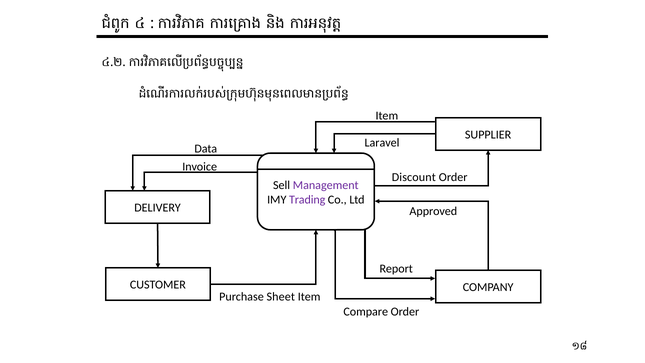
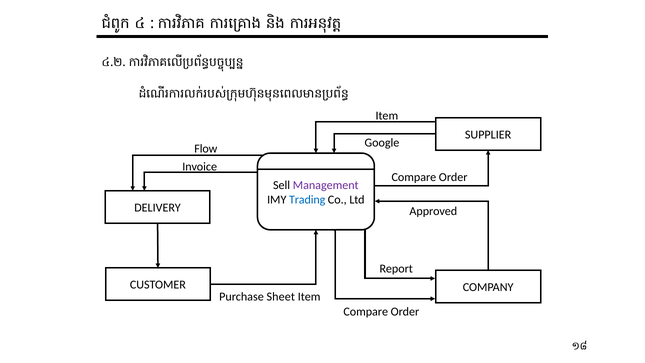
Laravel: Laravel -> Google (382, 143)
Data: Data -> Flow (206, 149)
Discount: Discount -> Compare (414, 177)
Trading colour: purple -> blue (307, 199)
